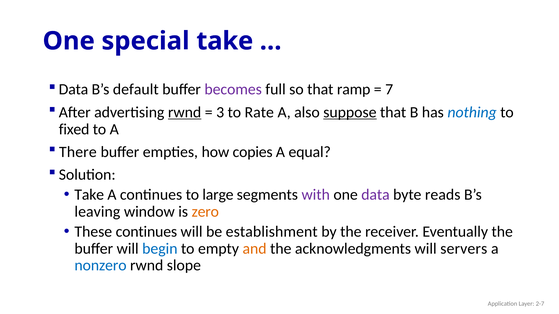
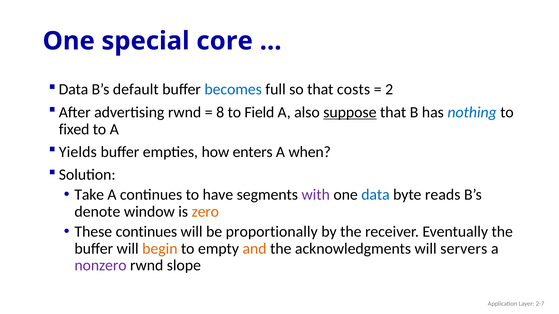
special take: take -> core (225, 41)
becomes colour: purple -> blue (233, 90)
ramp: ramp -> costs (354, 90)
7: 7 -> 2 (389, 90)
rwnd underline: present -> none (185, 112)
3: 3 -> 8 (220, 112)
Rate: Rate -> Field (259, 112)
There: There -> Yields (78, 152)
copies: copies -> enters (253, 152)
equal: equal -> when (310, 152)
large: large -> have (218, 195)
data colour: purple -> blue (375, 195)
leaving: leaving -> denote (97, 212)
establishment: establishment -> proportionally (272, 232)
begin colour: blue -> orange (160, 249)
nonzero colour: blue -> purple (101, 266)
